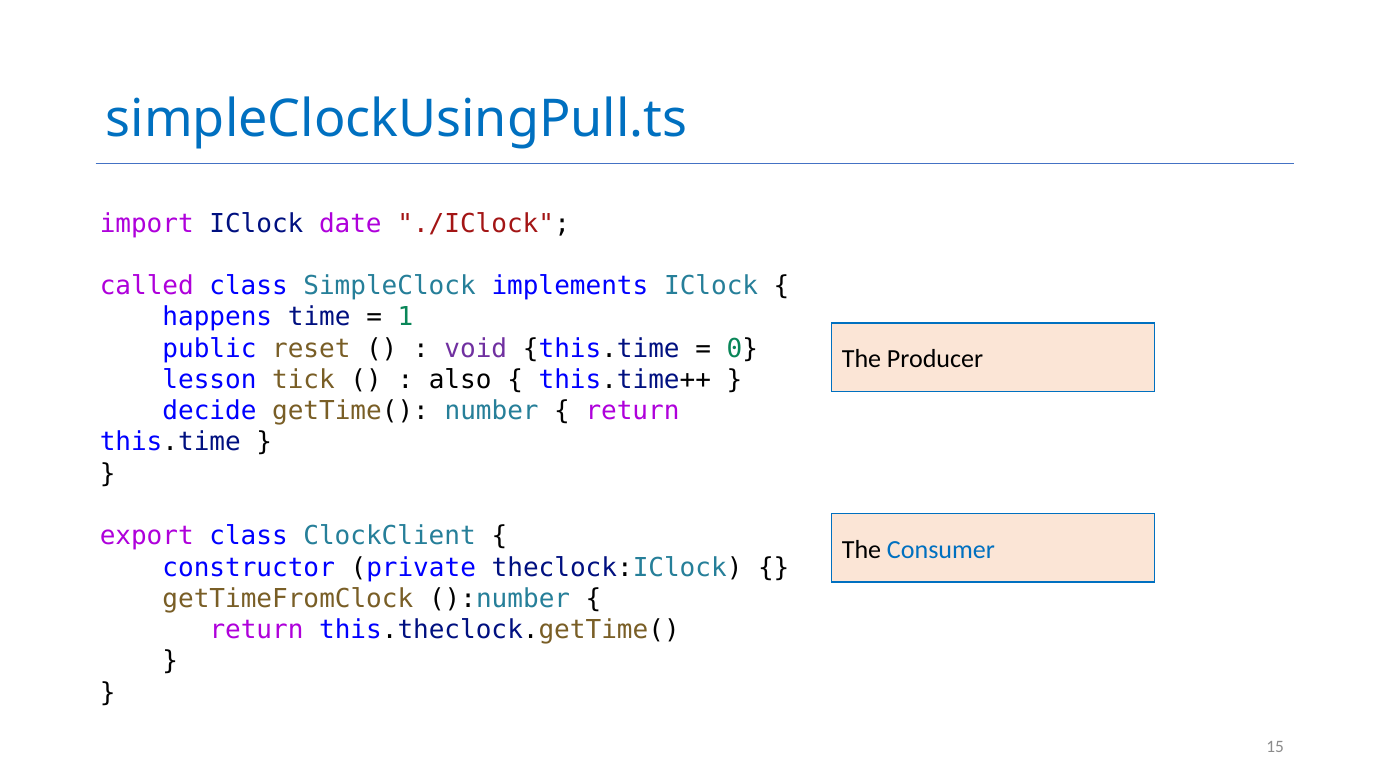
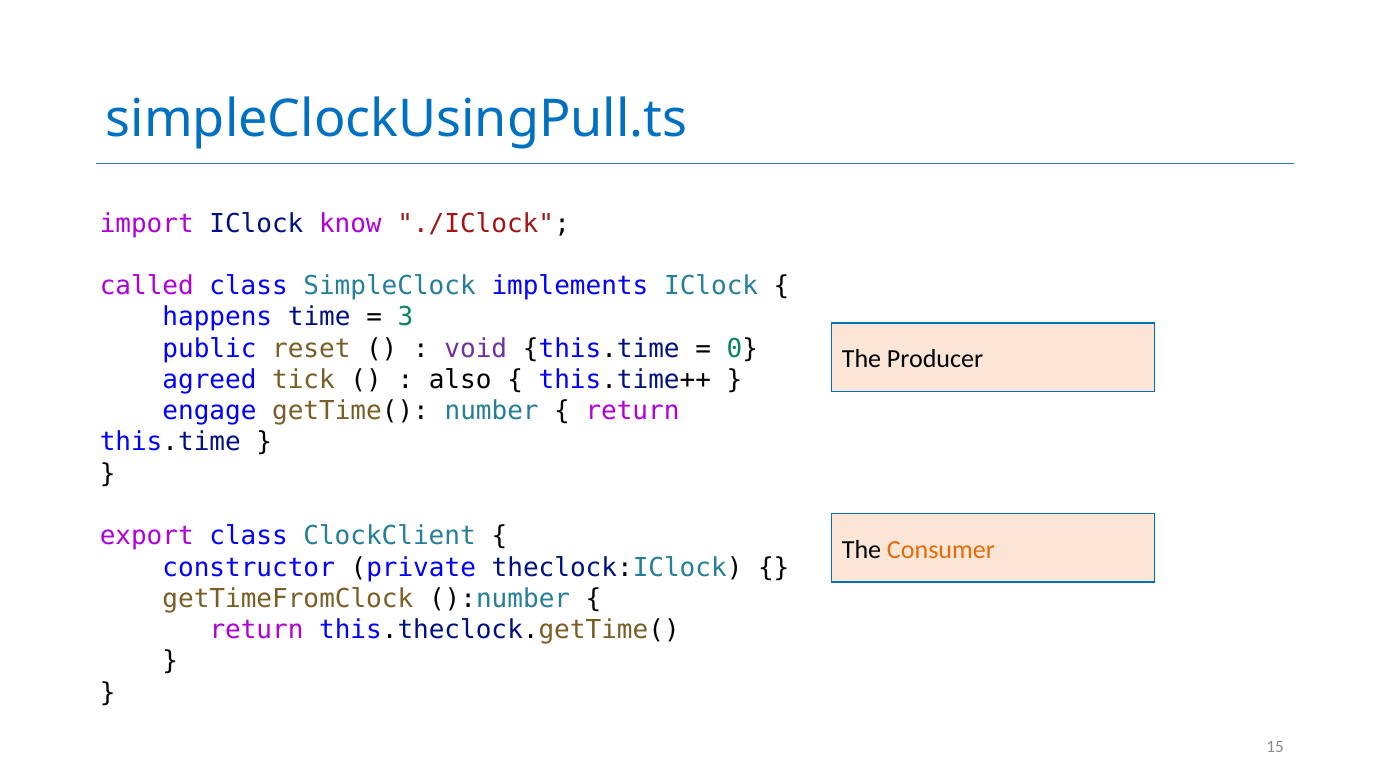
date: date -> know (350, 223)
1: 1 -> 3 (405, 317)
lesson: lesson -> agreed (210, 380)
decide: decide -> engage (210, 411)
Consumer colour: blue -> orange (941, 550)
